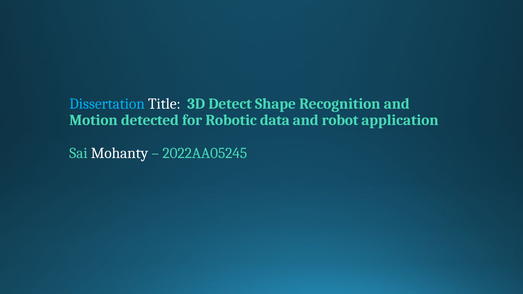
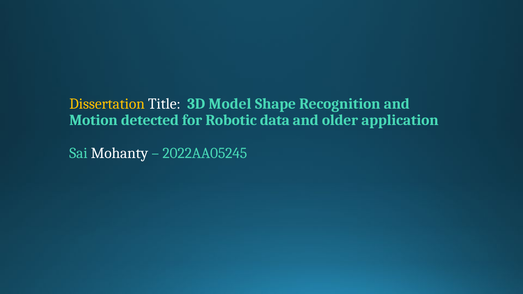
Dissertation colour: light blue -> yellow (107, 104)
Detect: Detect -> Model (230, 104)
robot: robot -> older (340, 120)
